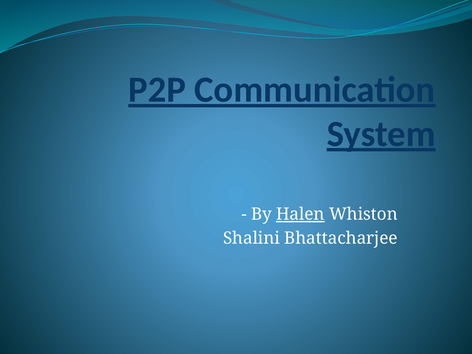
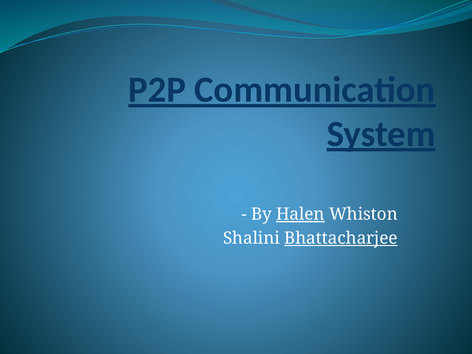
Bhattacharjee underline: none -> present (341, 238)
